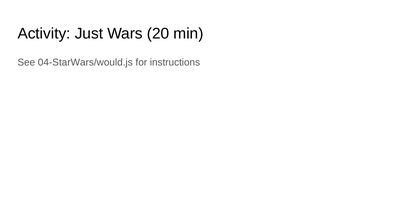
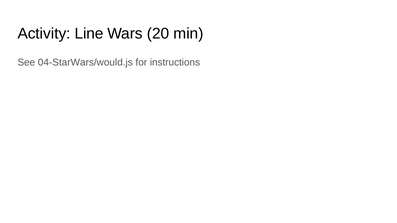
Just: Just -> Line (89, 34)
